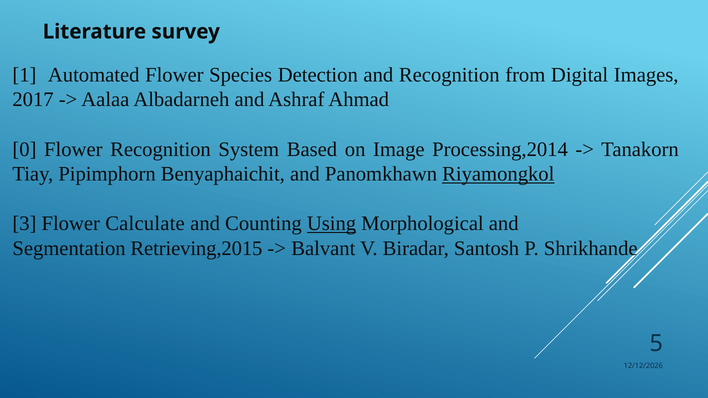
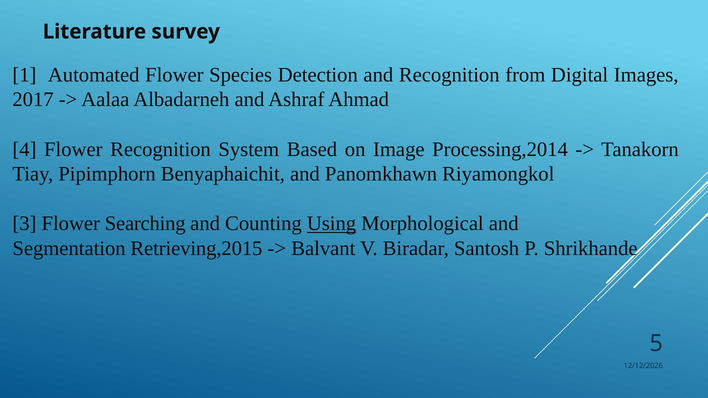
0: 0 -> 4 (25, 149)
Riyamongkol underline: present -> none (498, 174)
Calculate: Calculate -> Searching (145, 224)
